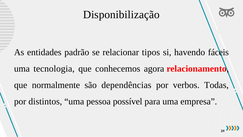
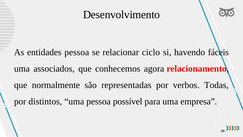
Disponibilização: Disponibilização -> Desenvolvimento (121, 15)
entidades padrão: padrão -> pessoa (77, 52)
tipos: tipos -> ciclo (151, 52)
tecnologia: tecnologia -> associados (54, 69)
dependências: dependências -> representadas (126, 85)
